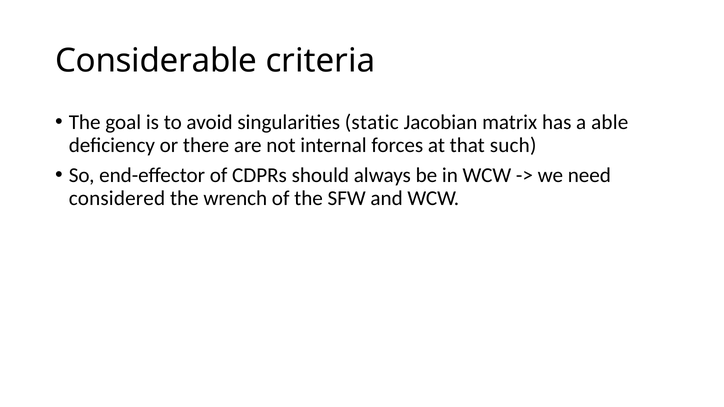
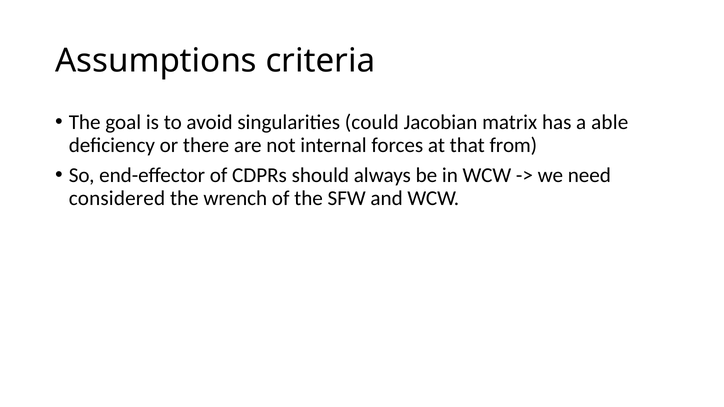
Considerable: Considerable -> Assumptions (156, 61)
static: static -> could (372, 122)
such: such -> from (513, 145)
